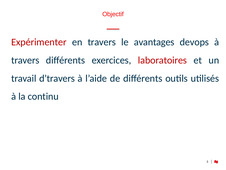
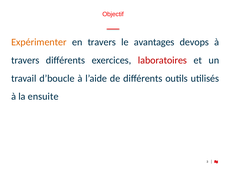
Expérimenter colour: red -> orange (39, 42)
d’travers: d’travers -> d’boucle (57, 78)
continu: continu -> ensuite (43, 96)
